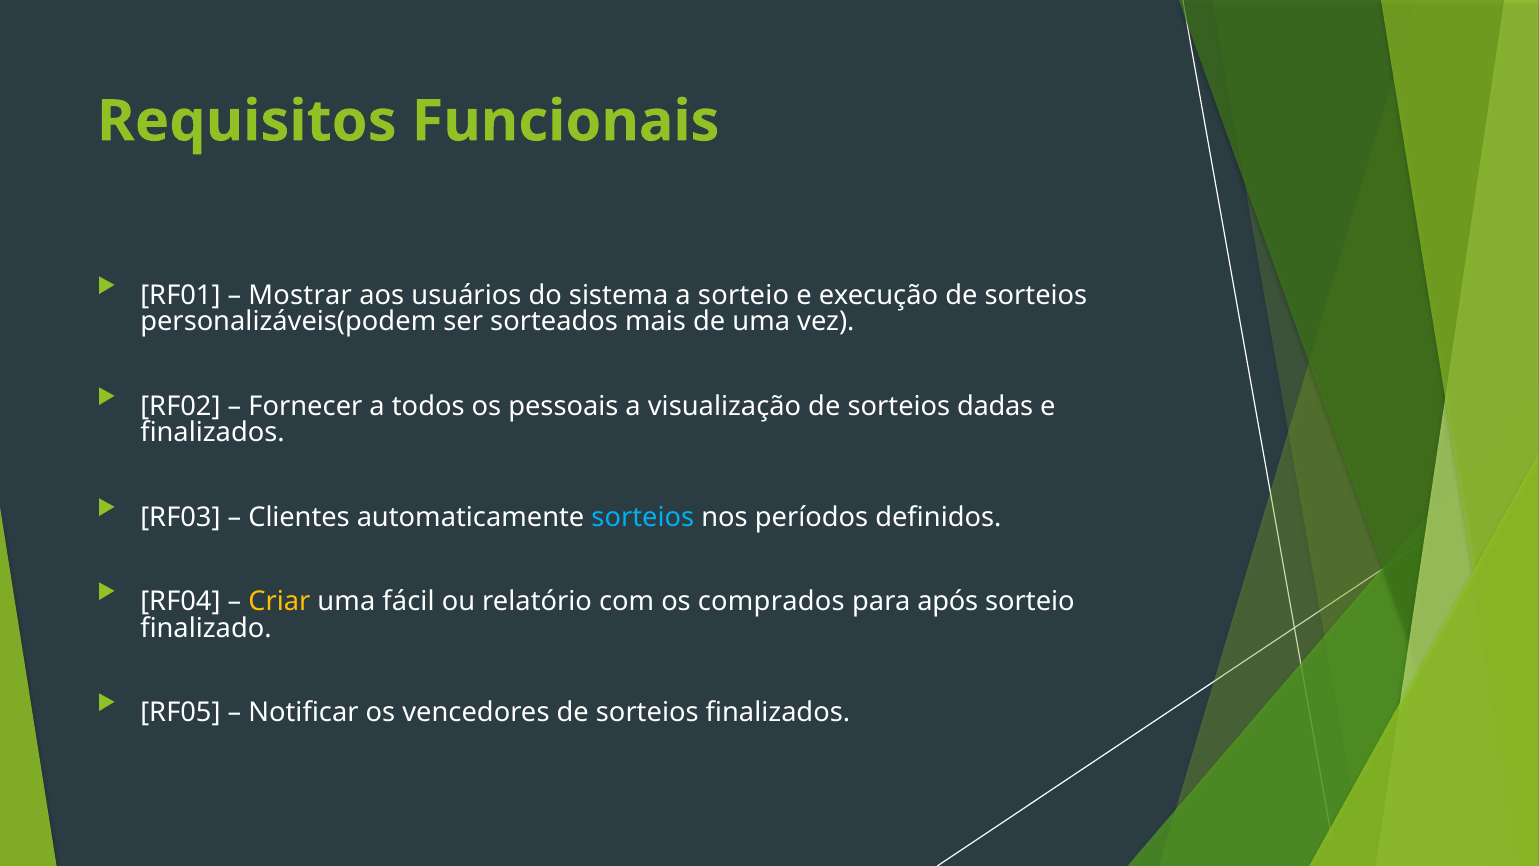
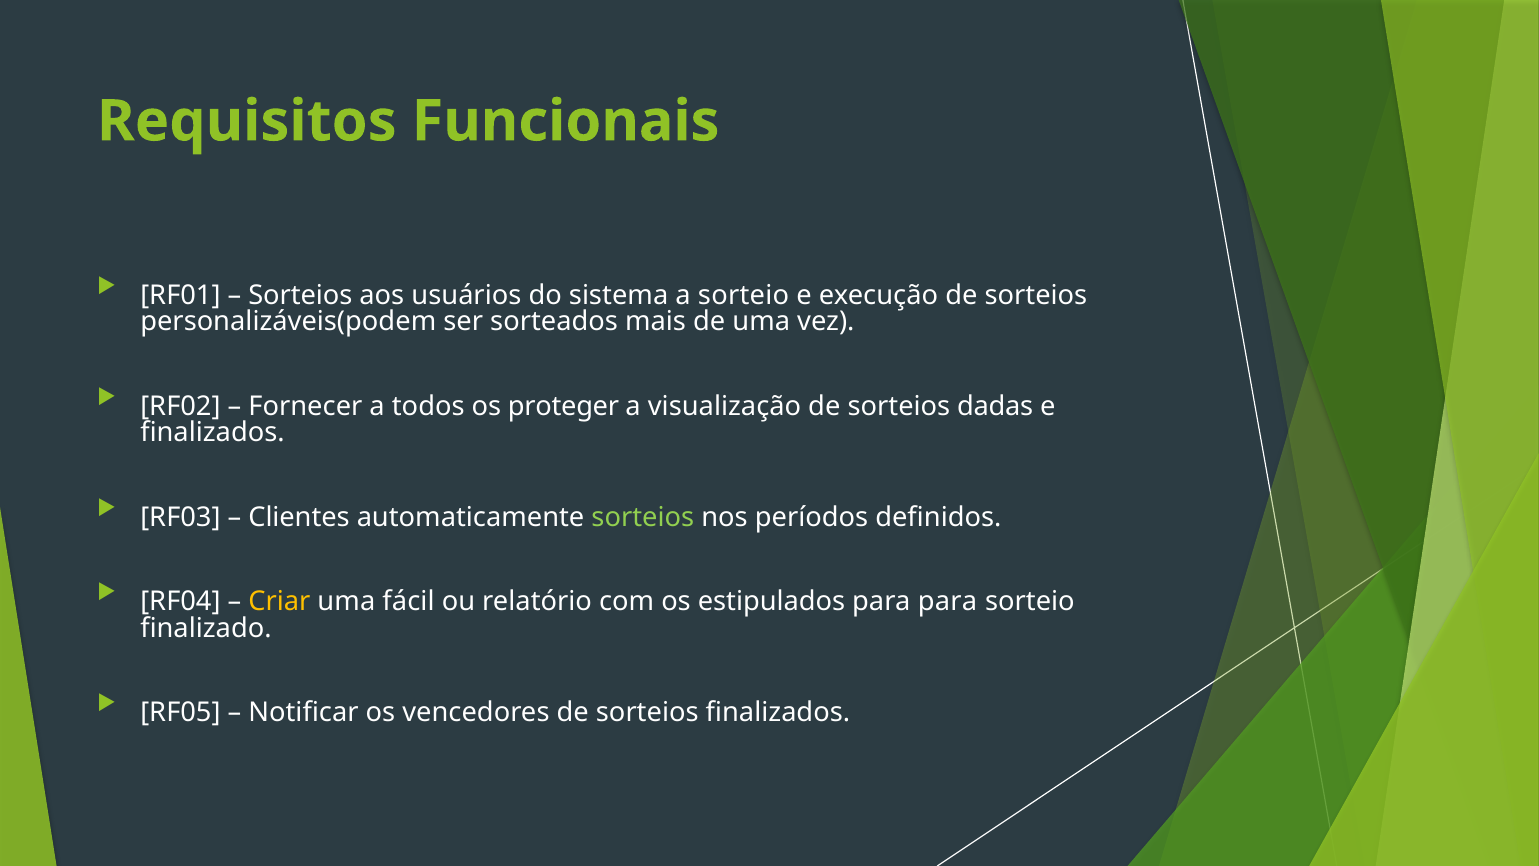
Mostrar: Mostrar -> Sorteios (300, 296)
pessoais: pessoais -> proteger (563, 406)
sorteios colour: light blue -> light green (643, 517)
comprados: comprados -> estipulados (771, 602)
para após: após -> para (947, 602)
